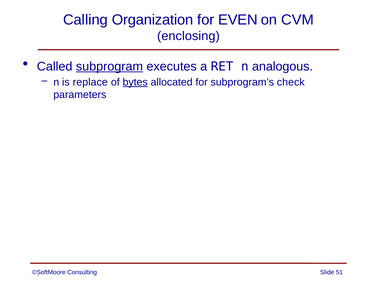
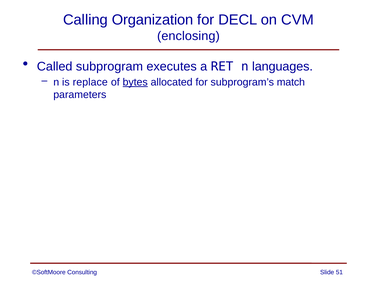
EVEN: EVEN -> DECL (238, 20)
subprogram underline: present -> none (109, 67)
analogous: analogous -> languages (282, 67)
check: check -> match (291, 82)
